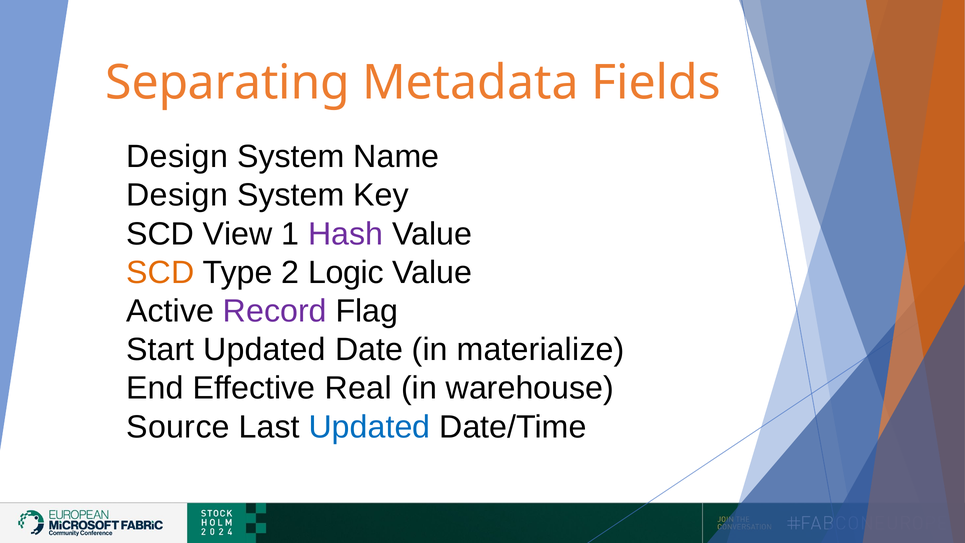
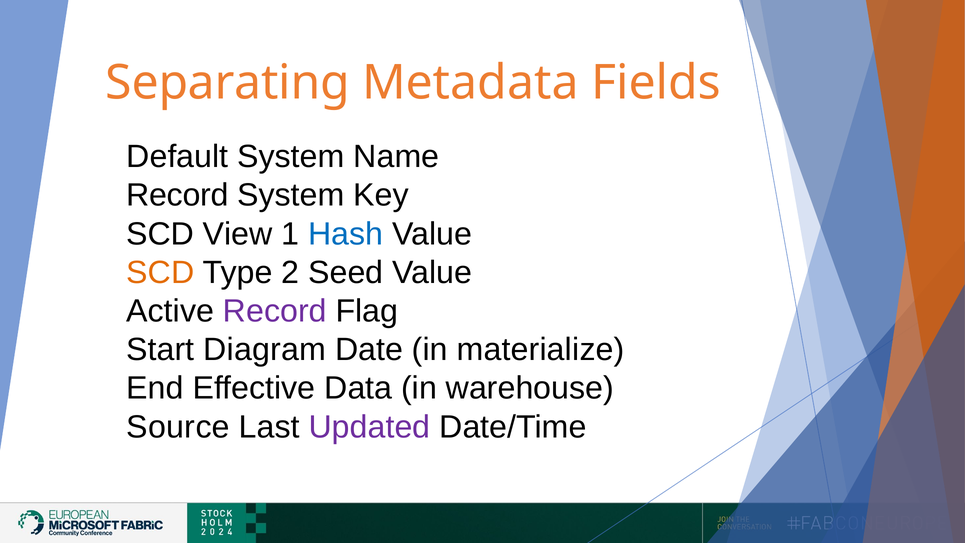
Design: Design -> Default (177, 157)
Design: Design -> Record (178, 195)
Hash colour: purple -> blue (346, 234)
Logic: Logic -> Seed (346, 272)
Start Updated: Updated -> Diagram (265, 350)
Real: Real -> Data (358, 388)
Updated colour: blue -> purple (370, 427)
